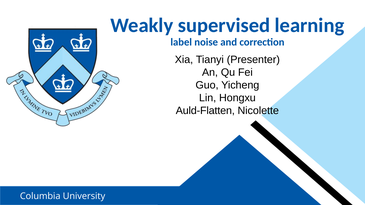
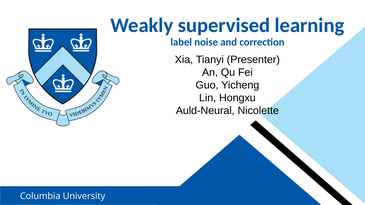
Auld-Flatten: Auld-Flatten -> Auld-Neural (205, 111)
